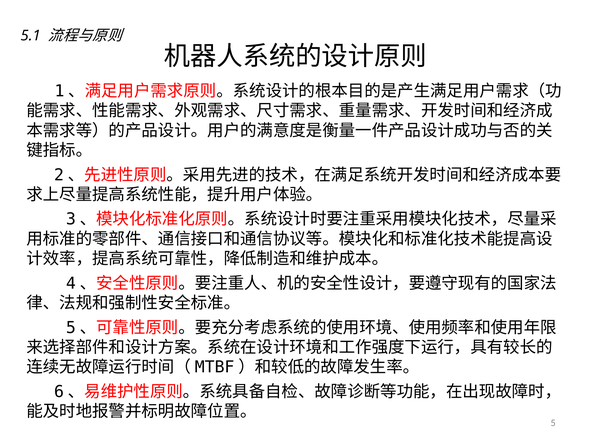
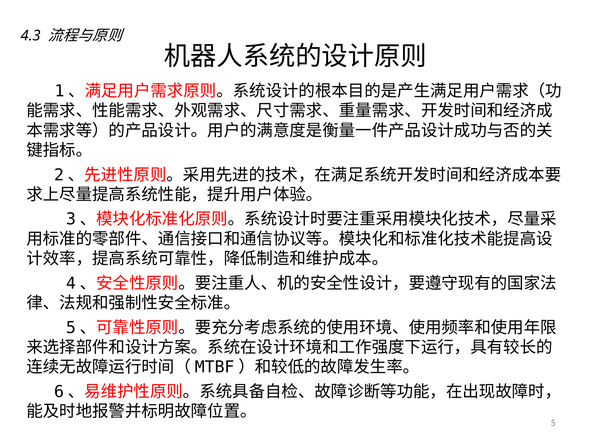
5.1: 5.1 -> 4.3 (31, 35)
